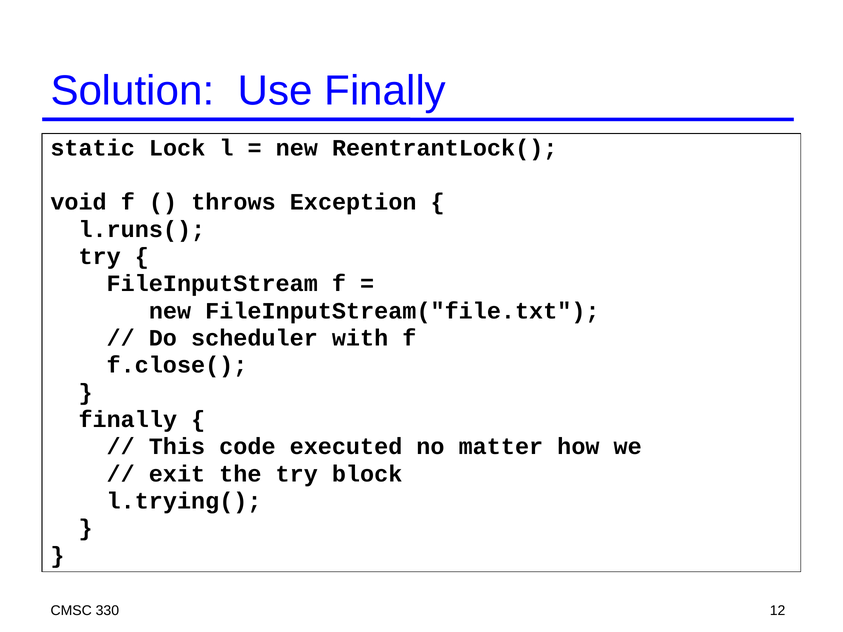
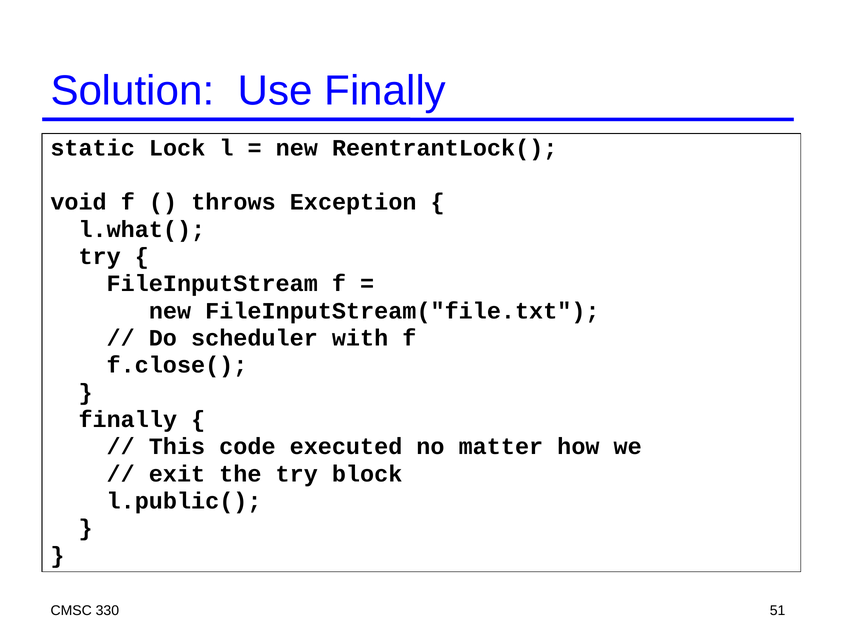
l.runs(: l.runs( -> l.what( (142, 229)
l.trying(: l.trying( -> l.public( (184, 501)
12: 12 -> 51 (778, 611)
